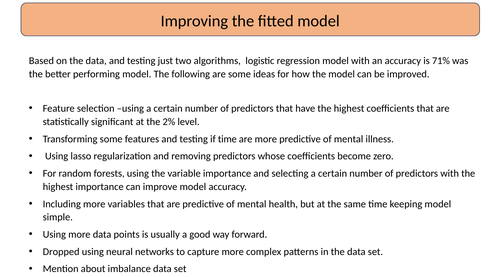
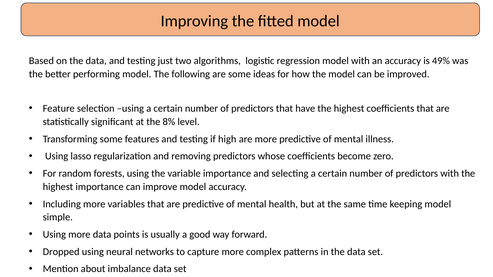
71%: 71% -> 49% (441, 61)
2%: 2% -> 8% (169, 122)
if time: time -> high (227, 139)
